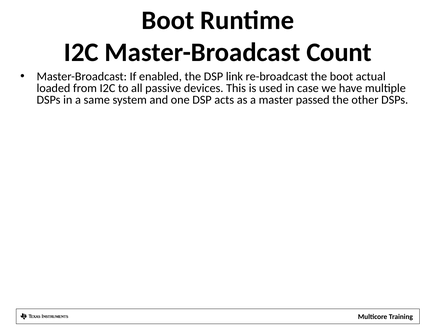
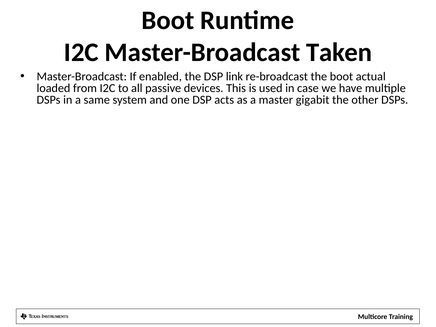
Count: Count -> Taken (339, 52)
passed: passed -> gigabit (313, 100)
